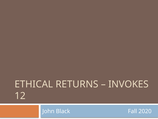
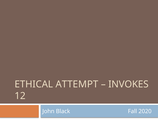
RETURNS: RETURNS -> ATTEMPT (77, 84)
